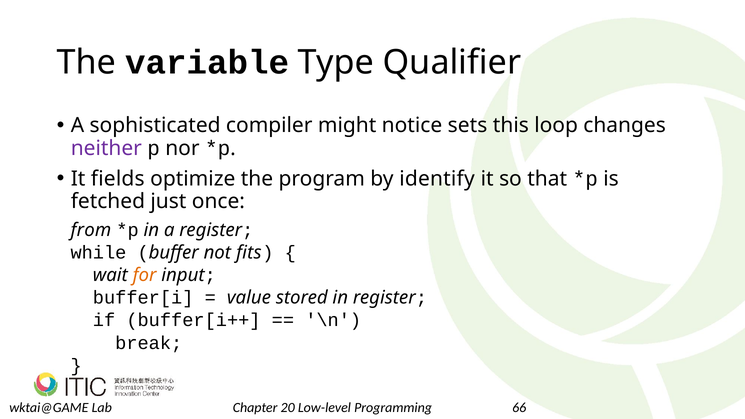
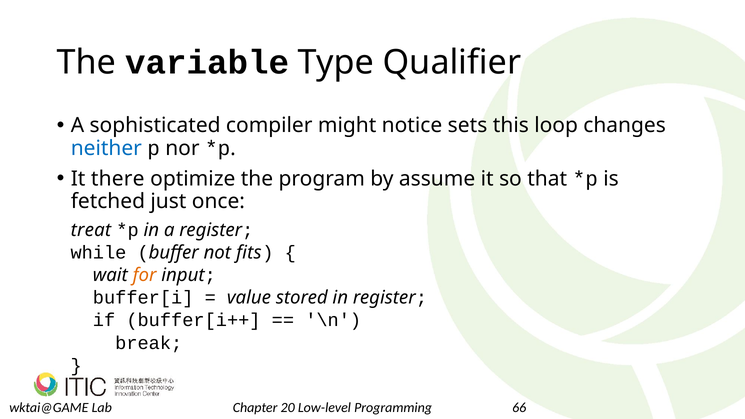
neither colour: purple -> blue (106, 148)
fields: fields -> there (118, 179)
identify: identify -> assume (437, 179)
from: from -> treat (91, 230)
